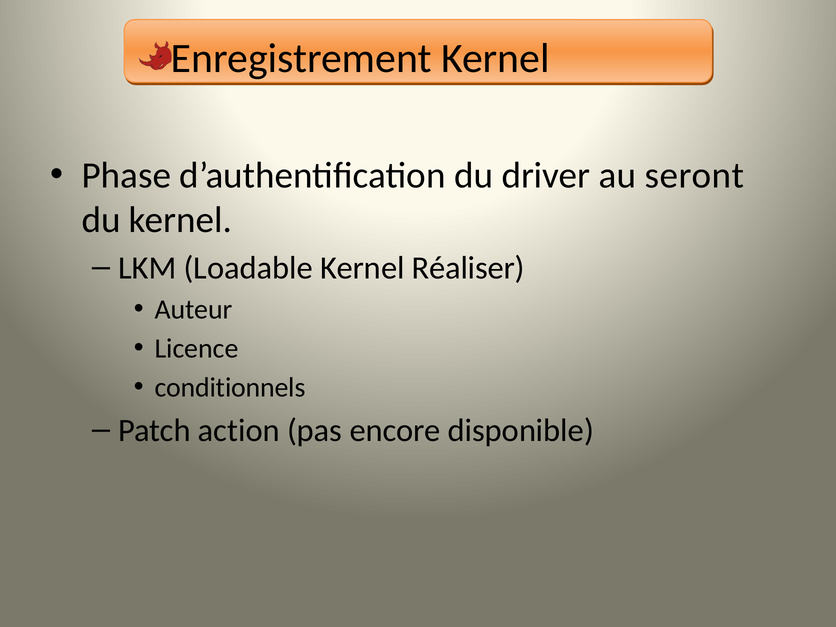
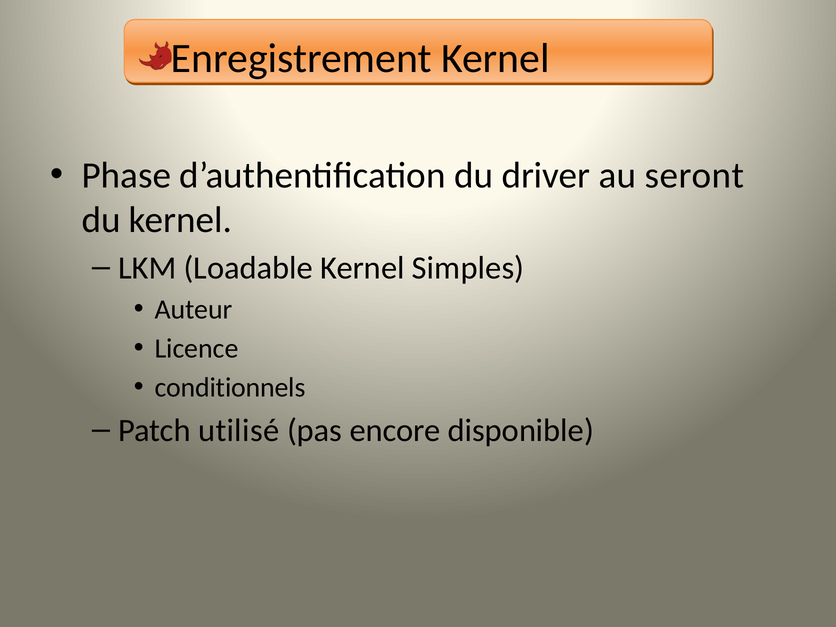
Réaliser: Réaliser -> Simples (468, 268)
action: action -> utilisé (239, 431)
